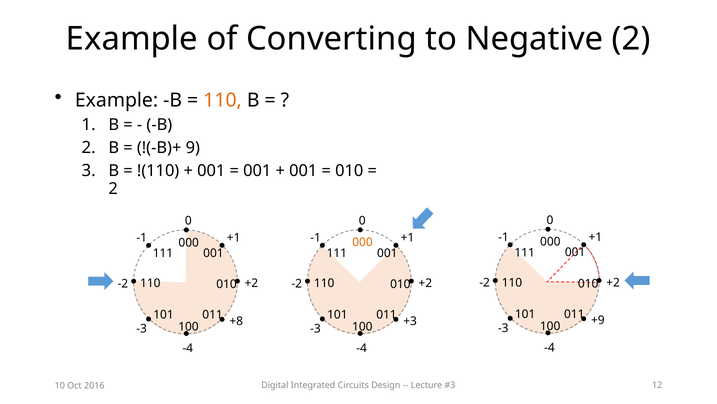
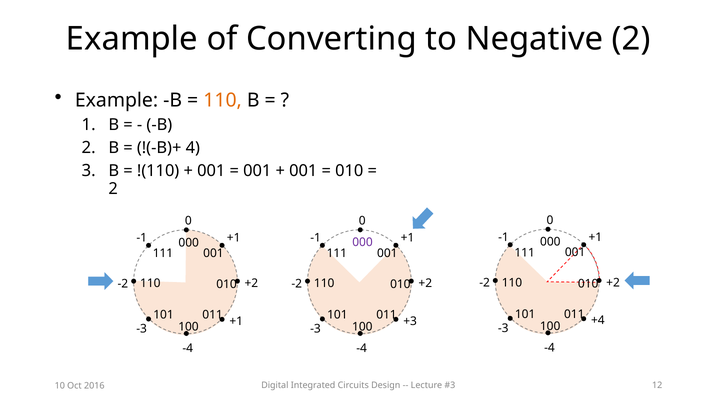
9: 9 -> 4 (193, 148)
000 colour: orange -> purple (363, 242)
+9: +9 -> +4 (598, 320)
+8: +8 -> +1 (236, 321)
